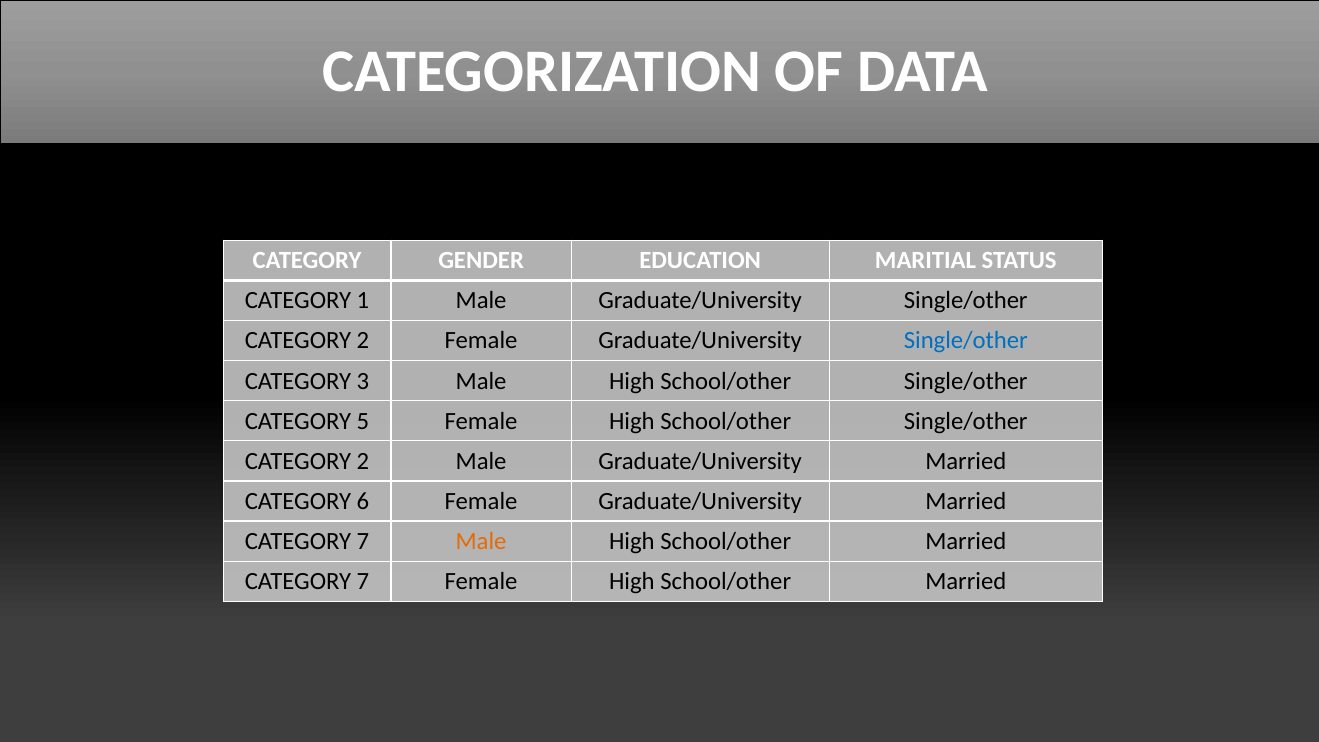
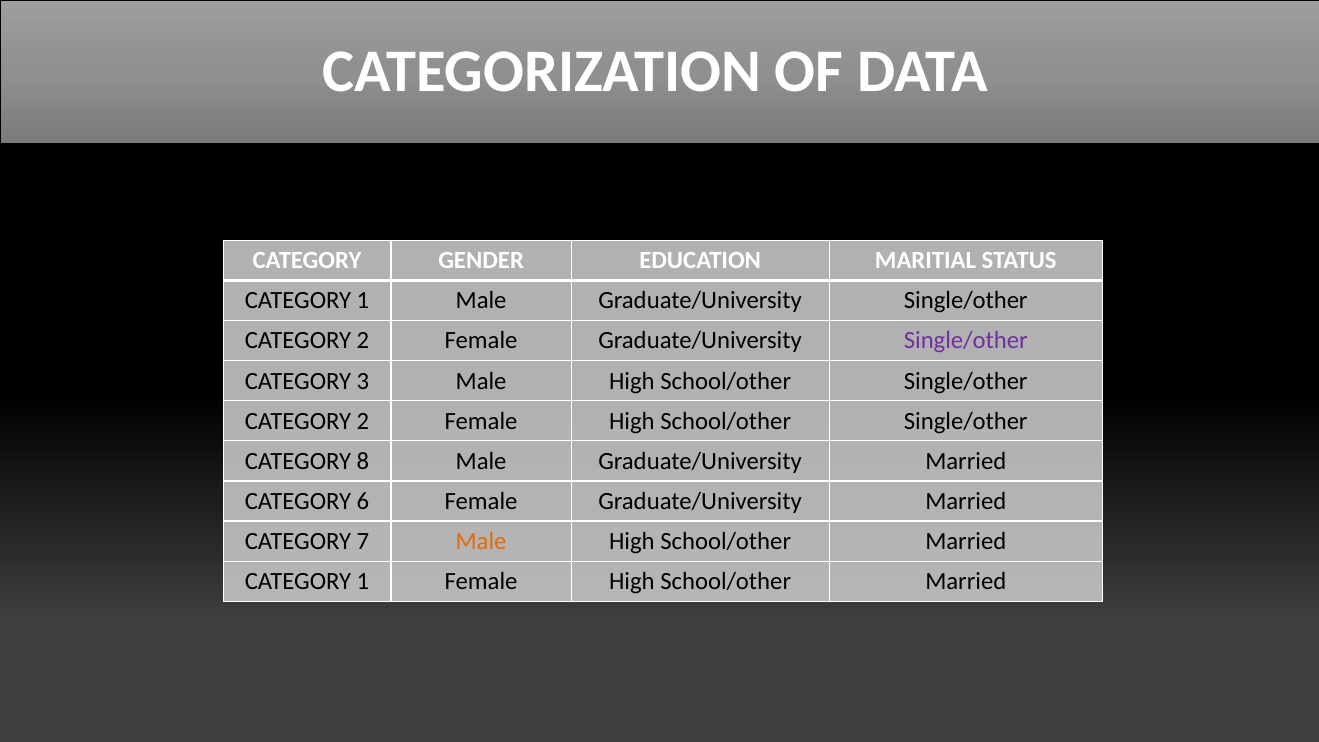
Single/other colour: blue -> purple (966, 341)
5: 5 -> 2 (363, 421)
2: 2 -> 8 (363, 461)
7: 7 -> 1 (363, 581)
